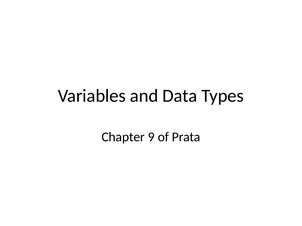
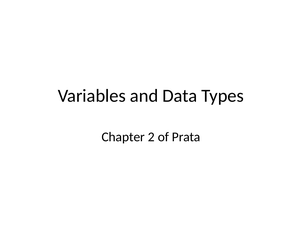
9: 9 -> 2 (151, 137)
